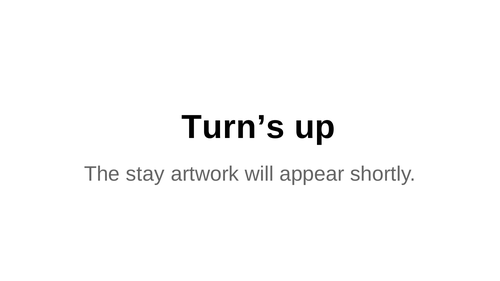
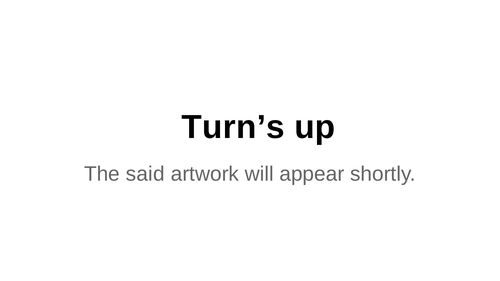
stay: stay -> said (145, 174)
